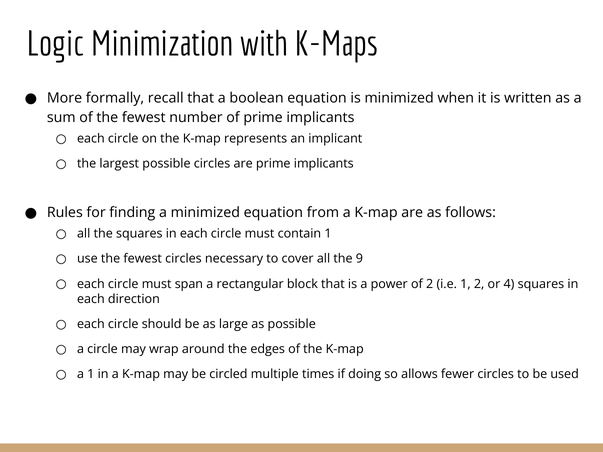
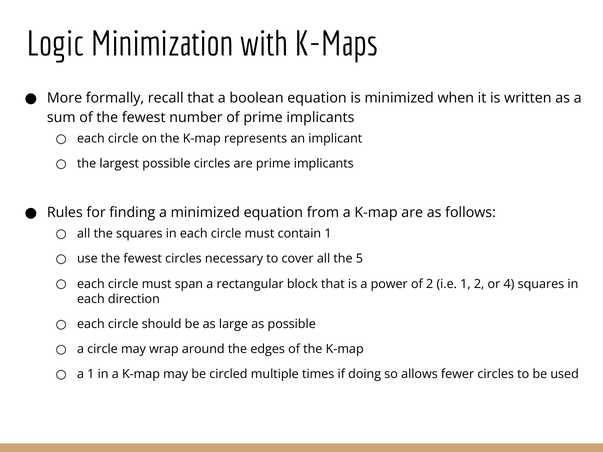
9: 9 -> 5 (359, 259)
